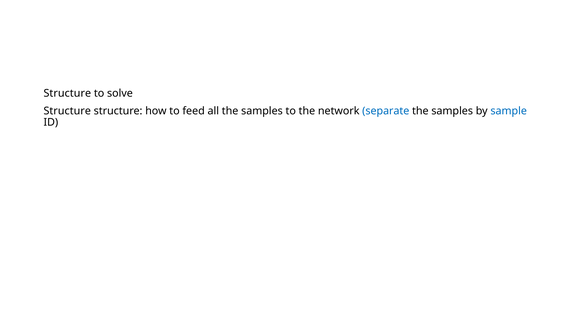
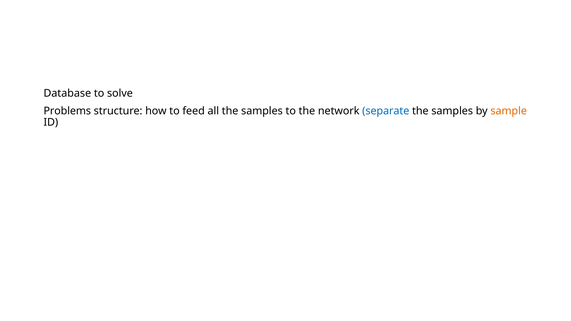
Structure: Structure -> Database (67, 93)
Structure: Structure -> Problems (67, 111)
sample colour: blue -> orange (509, 111)
